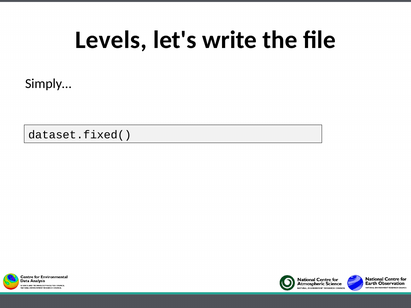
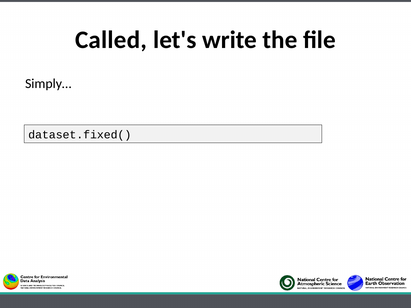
Levels: Levels -> Called (111, 40)
